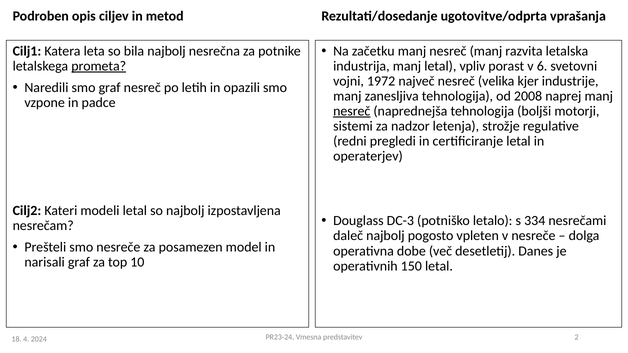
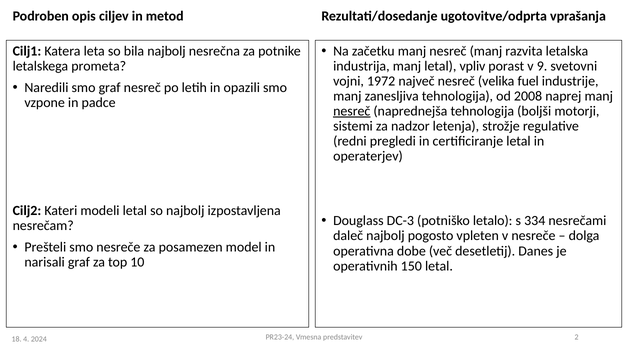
prometa underline: present -> none (99, 66)
6: 6 -> 9 (542, 66)
kjer: kjer -> fuel (528, 81)
